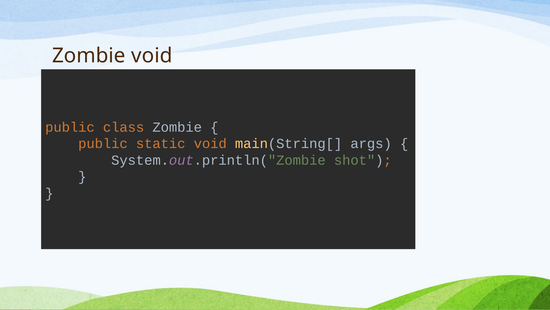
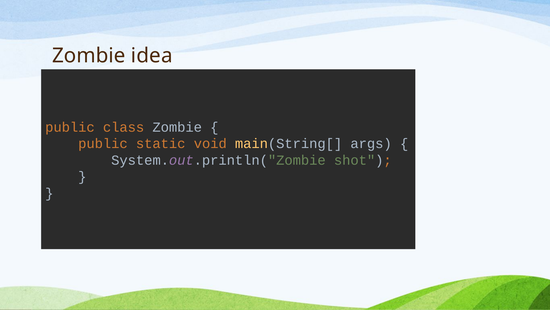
Zombie void: void -> idea (152, 55)
